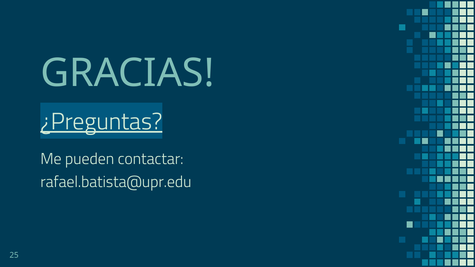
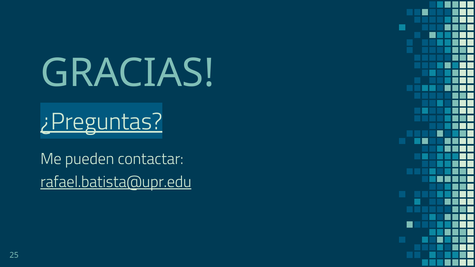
rafael.batista@upr.edu underline: none -> present (116, 182)
